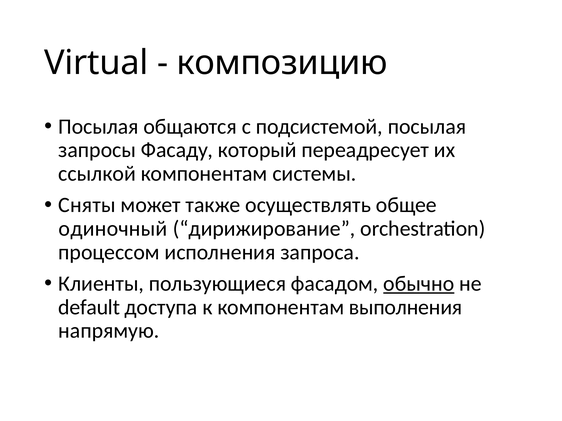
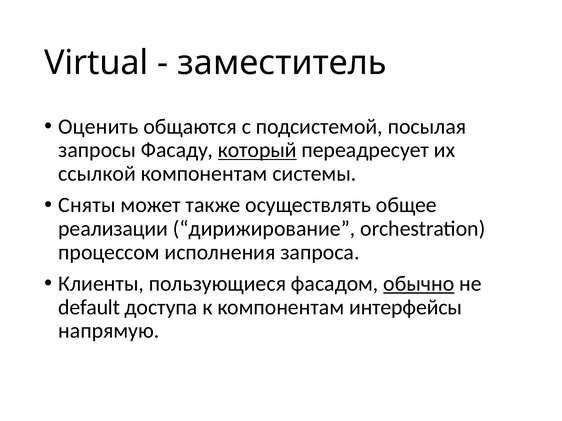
композицию: композицию -> заместитель (282, 63)
Посылая: Посылая -> Оценить (98, 127)
который underline: none -> present (257, 150)
одиночный: одиночный -> реализации (113, 229)
выполнения: выполнения -> интерфейсы (406, 308)
